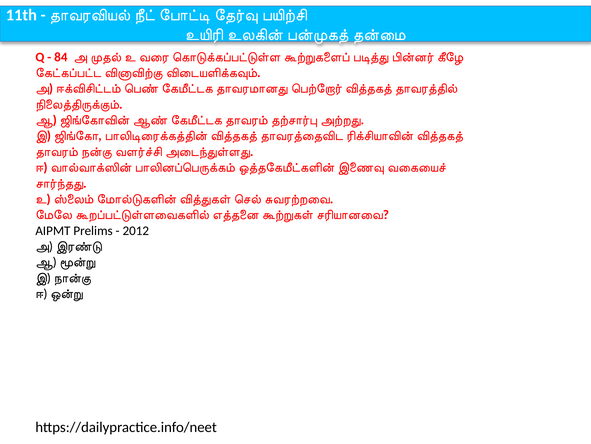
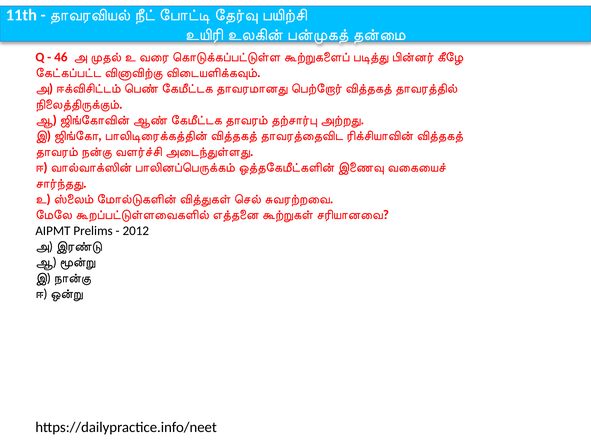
84: 84 -> 46 (61, 57)
